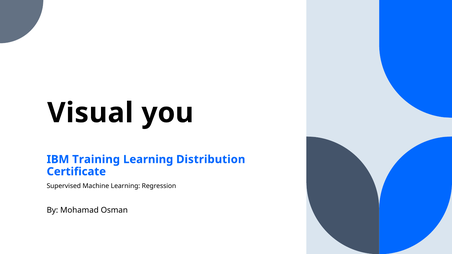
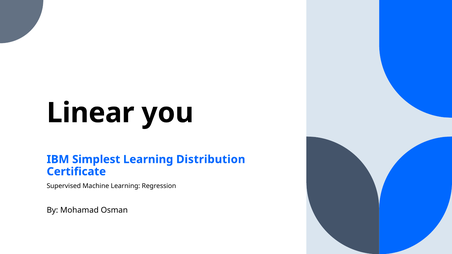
Visual: Visual -> Linear (91, 113)
Training: Training -> Simplest (96, 160)
